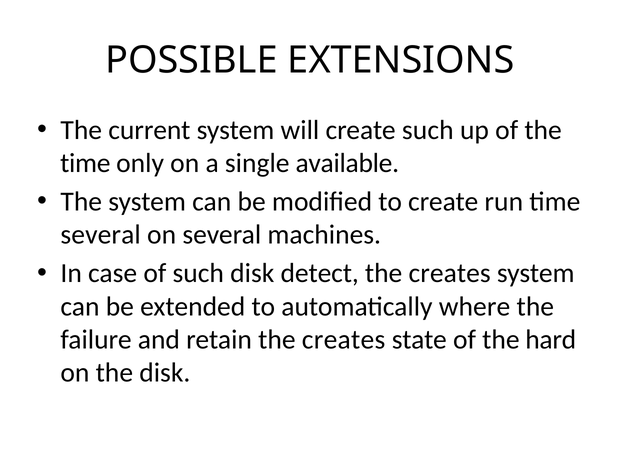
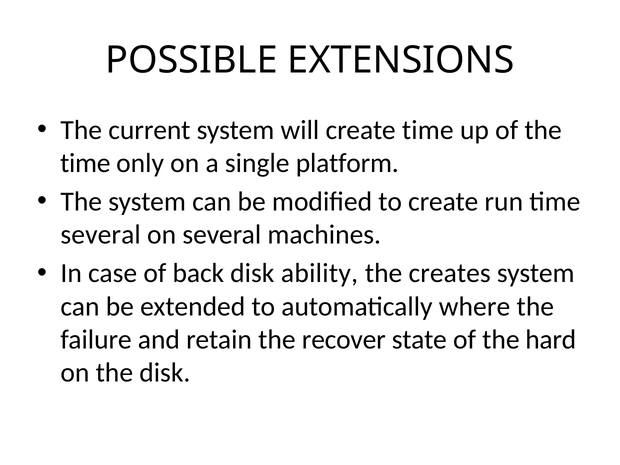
create such: such -> time (428, 130)
available: available -> platform (347, 163)
of such: such -> back (198, 273)
detect: detect -> ability (319, 273)
retain the creates: creates -> recover (344, 340)
